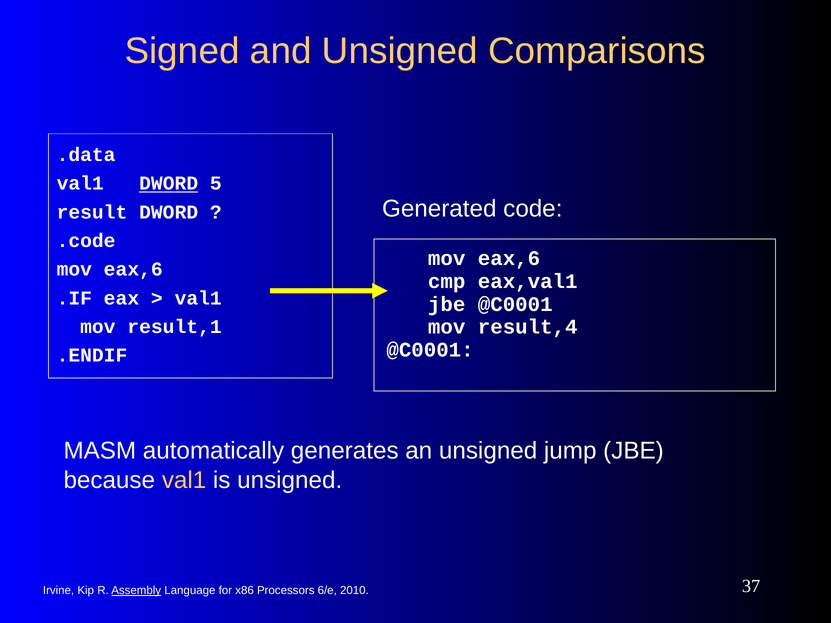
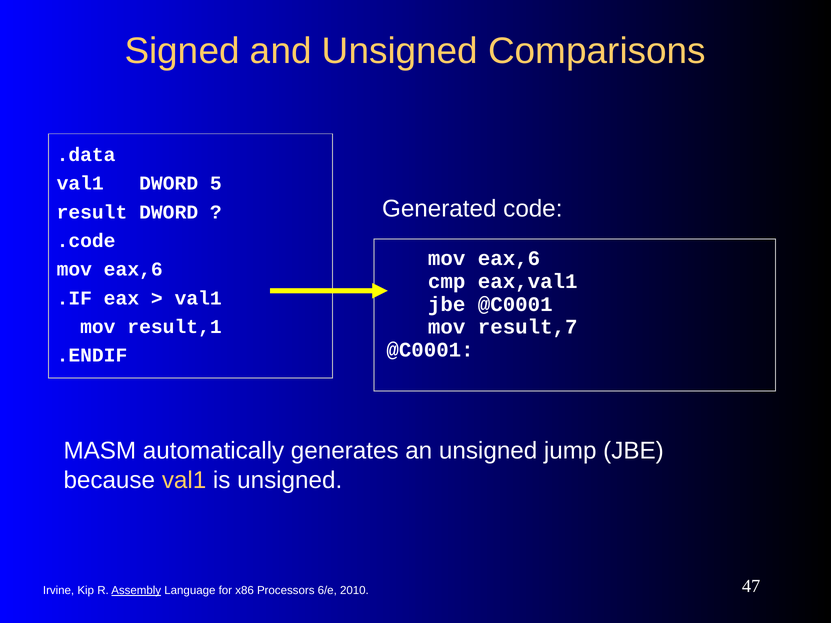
DWORD underline: present -> none (169, 184)
result,4: result,4 -> result,7 (528, 327)
37: 37 -> 47 (751, 586)
